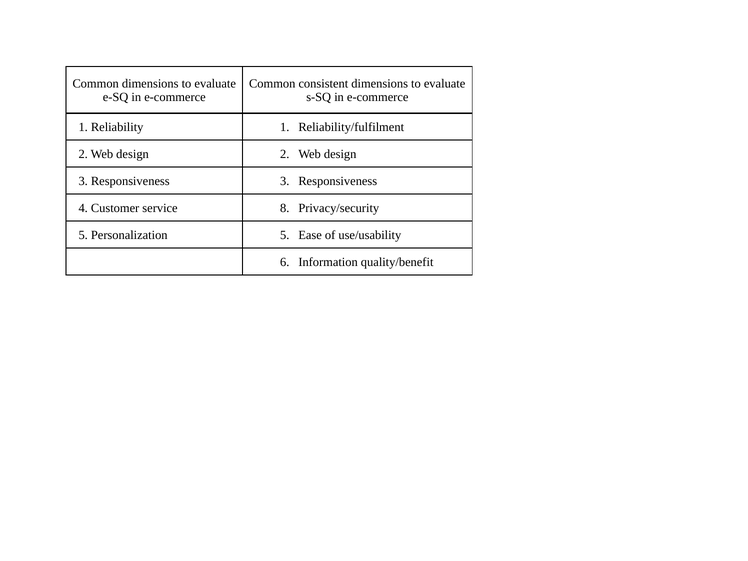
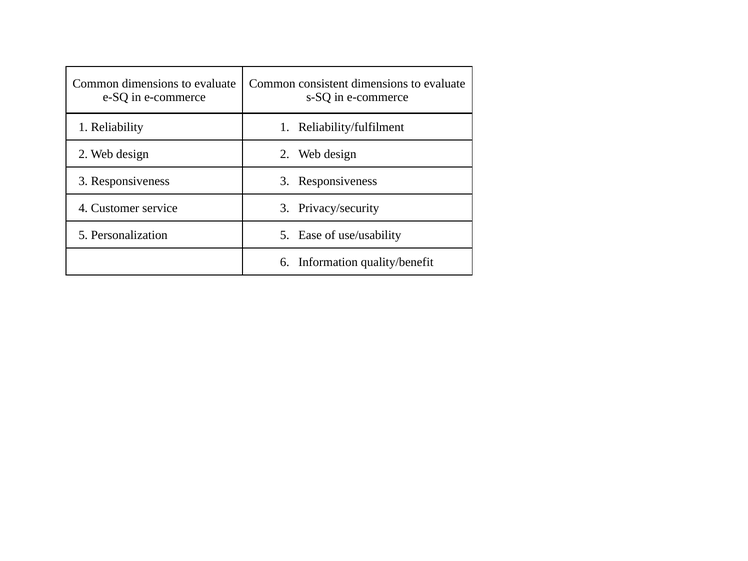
service 8: 8 -> 3 (285, 208)
